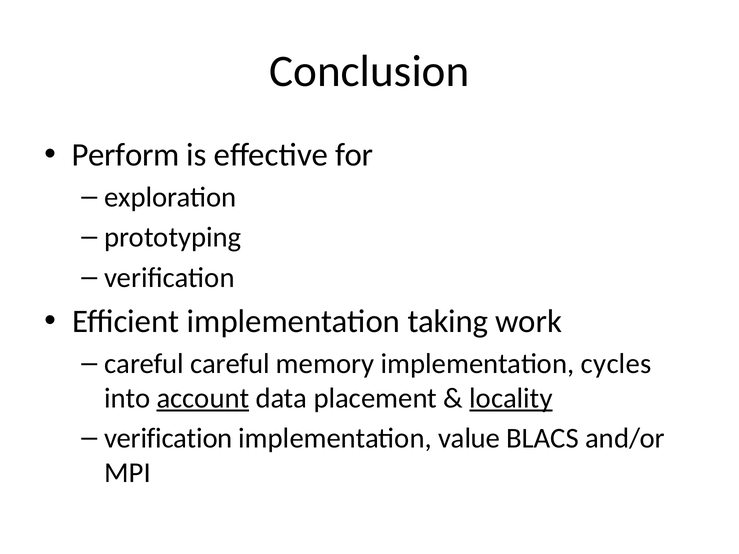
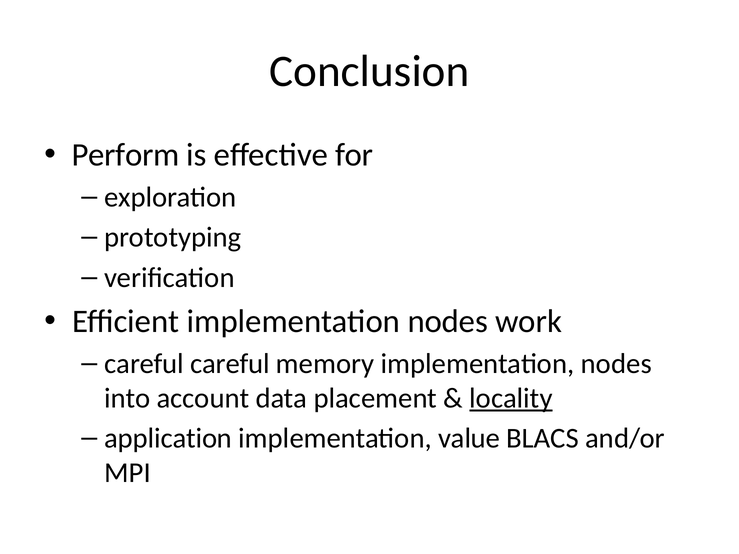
Efficient implementation taking: taking -> nodes (448, 322)
memory implementation cycles: cycles -> nodes (616, 364)
account underline: present -> none (203, 398)
verification: verification -> application (168, 439)
